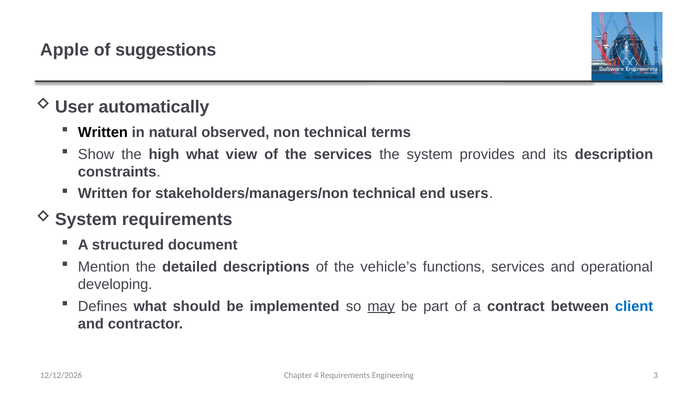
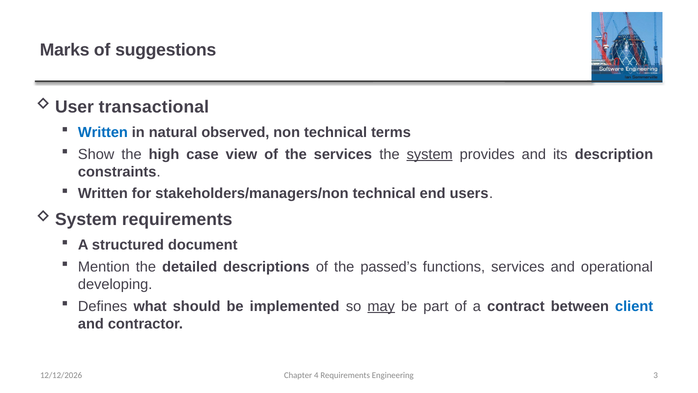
Apple: Apple -> Marks (65, 50)
automatically: automatically -> transactional (154, 107)
Written colour: black -> blue (103, 132)
high what: what -> case (202, 154)
system underline: none -> present (430, 154)
vehicle’s: vehicle’s -> passed’s (389, 267)
